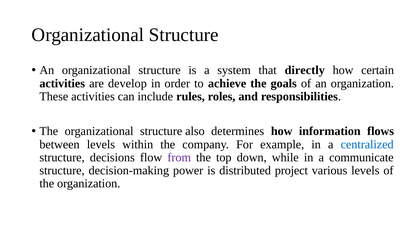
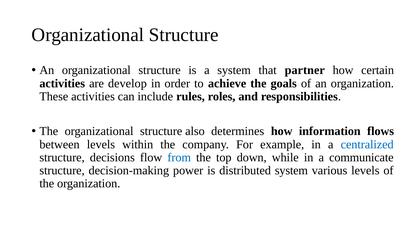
directly: directly -> partner (305, 70)
from colour: purple -> blue (179, 157)
distributed project: project -> system (291, 170)
